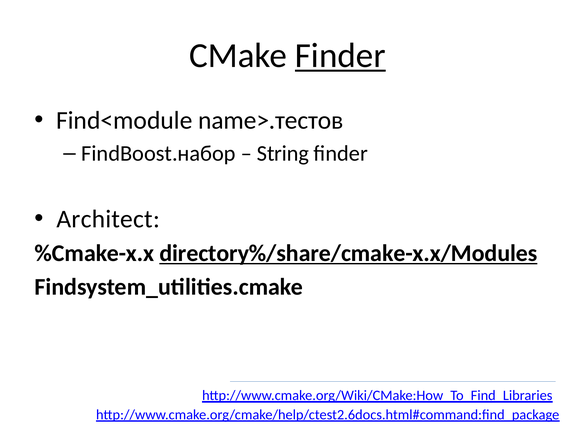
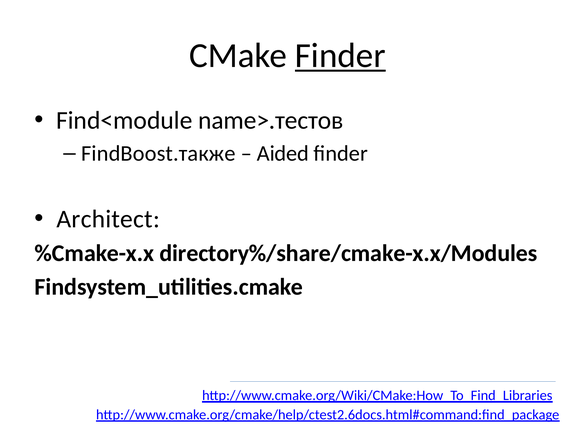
FindBoost.набор: FindBoost.набор -> FindBoost.также (158, 154)
String: String -> Aided (283, 154)
directory%/share/cmake-x.x/Modules underline: present -> none (348, 253)
